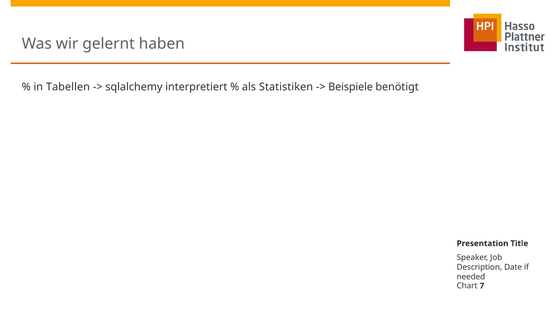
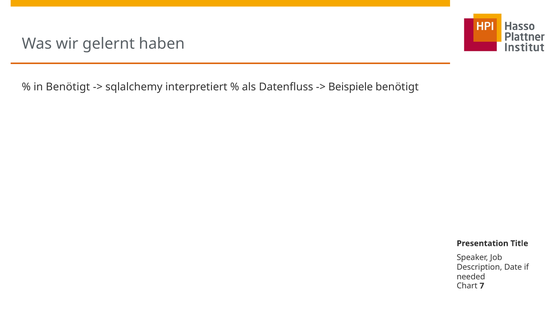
in Tabellen: Tabellen -> Benötigt (68, 87)
Statistiken: Statistiken -> Datenfluss (286, 87)
